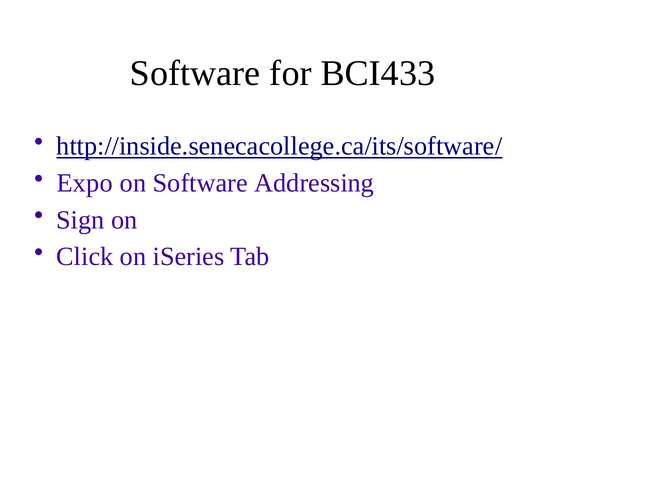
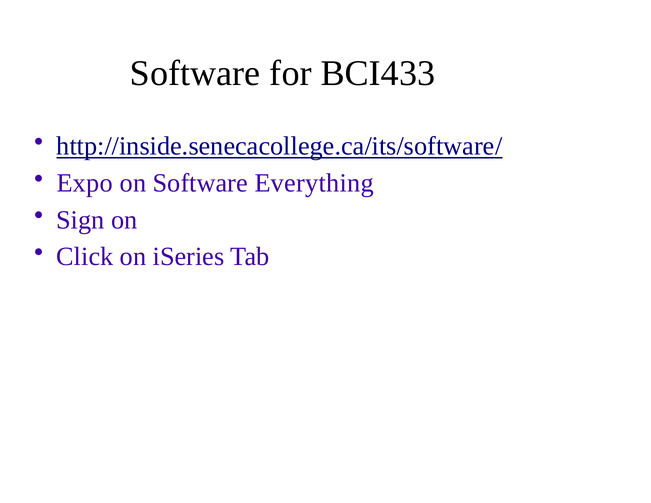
Addressing: Addressing -> Everything (314, 183)
